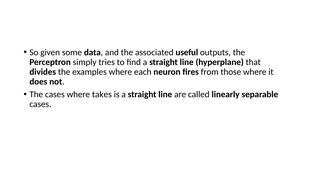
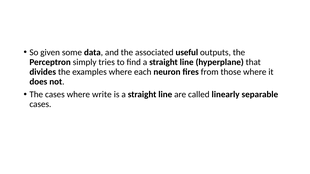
takes: takes -> write (102, 95)
